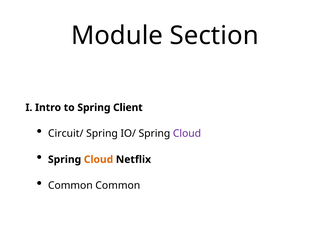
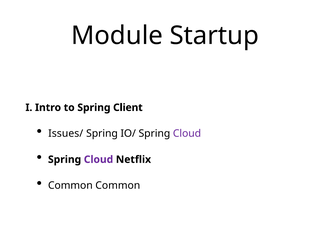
Section: Section -> Startup (214, 36)
Circuit/: Circuit/ -> Issues/ (66, 133)
Cloud colour: orange -> purple (98, 159)
